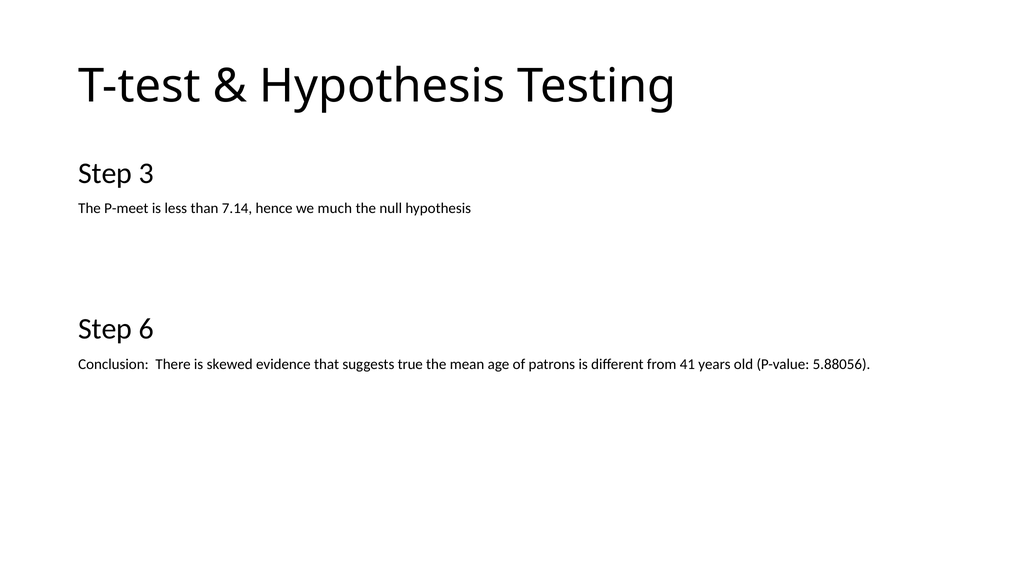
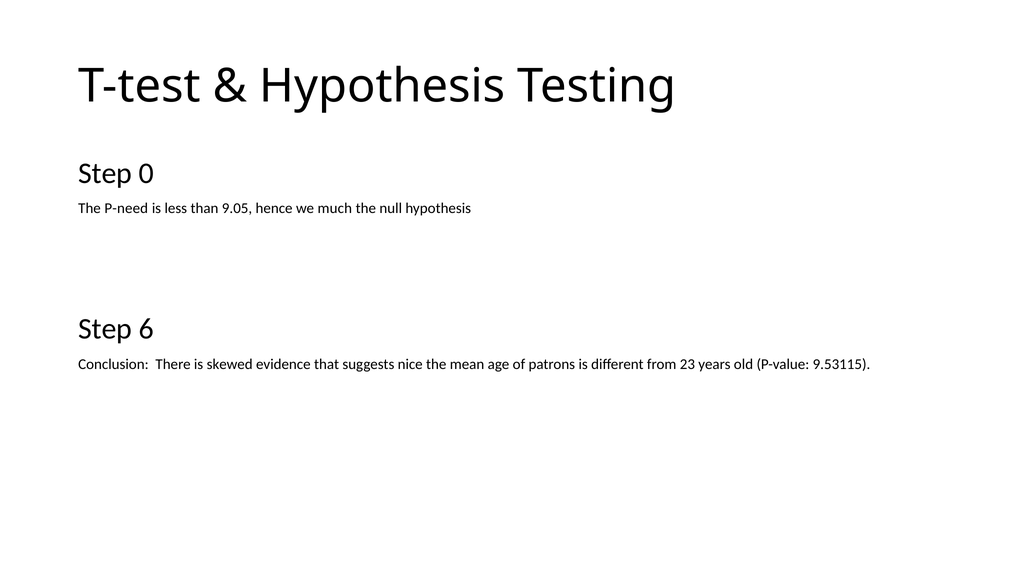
3: 3 -> 0 (146, 173)
P-meet: P-meet -> P-need (126, 208)
7.14: 7.14 -> 9.05 (237, 208)
true: true -> nice (410, 364)
41: 41 -> 23 (687, 364)
5.88056: 5.88056 -> 9.53115 (841, 364)
